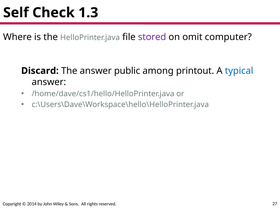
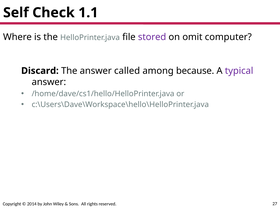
1.3: 1.3 -> 1.1 (88, 13)
public: public -> called (127, 71)
printout: printout -> because (195, 71)
typical colour: blue -> purple (239, 71)
